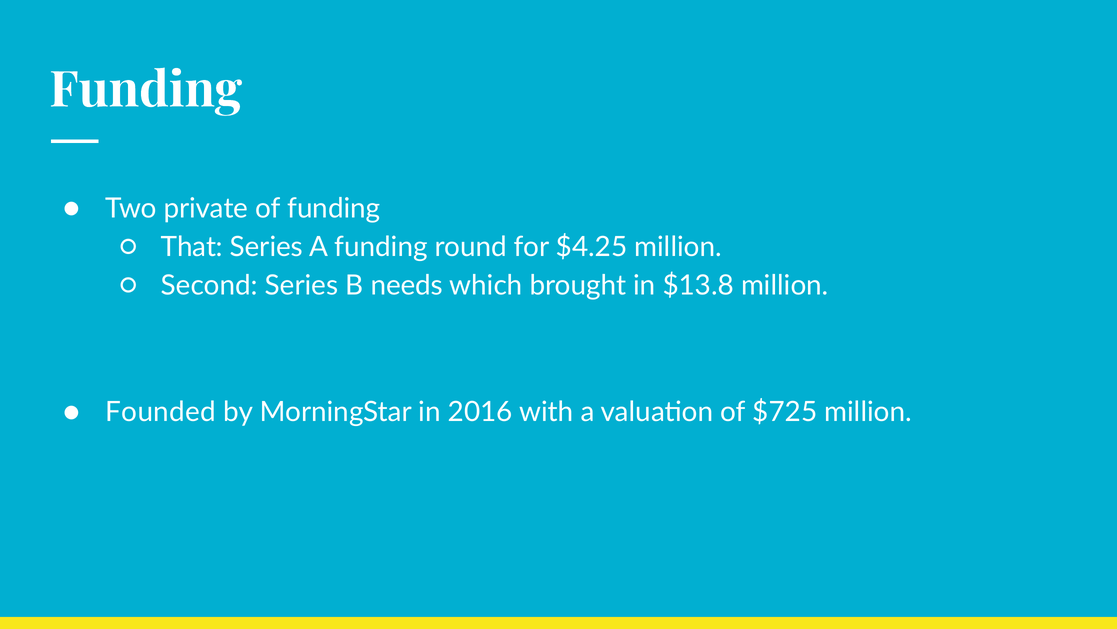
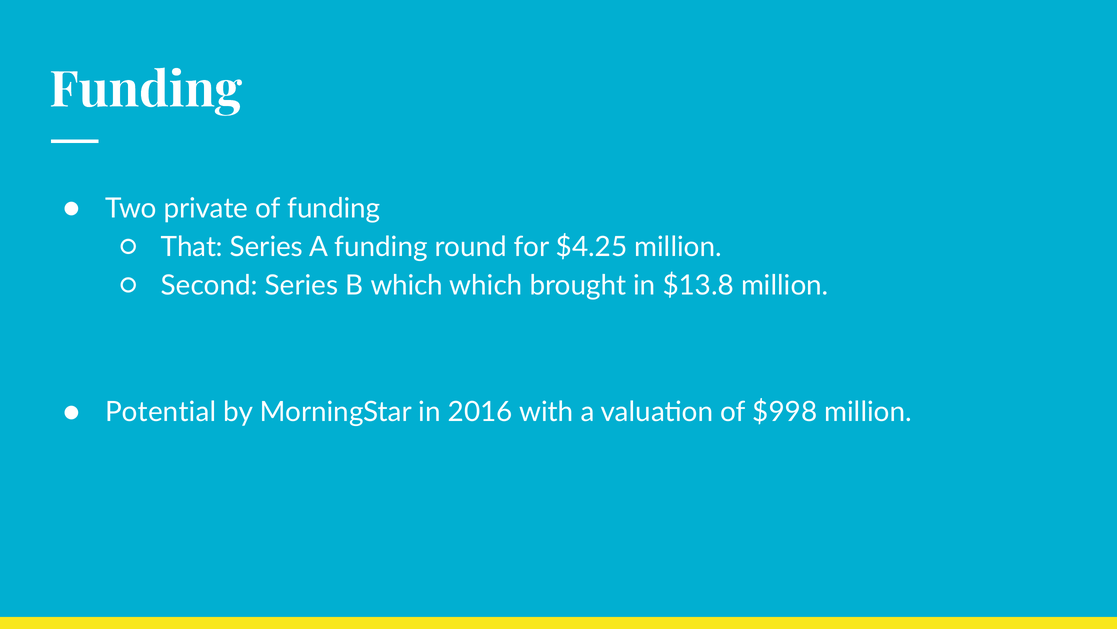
B needs: needs -> which (407, 285)
Founded: Founded -> Potential (161, 412)
$725: $725 -> $998 (785, 412)
